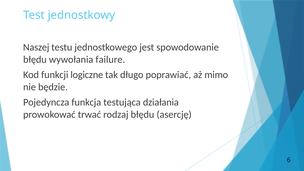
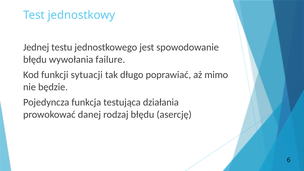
Naszej: Naszej -> Jednej (36, 47)
logiczne: logiczne -> sytuacji (87, 75)
trwać: trwać -> danej (89, 114)
